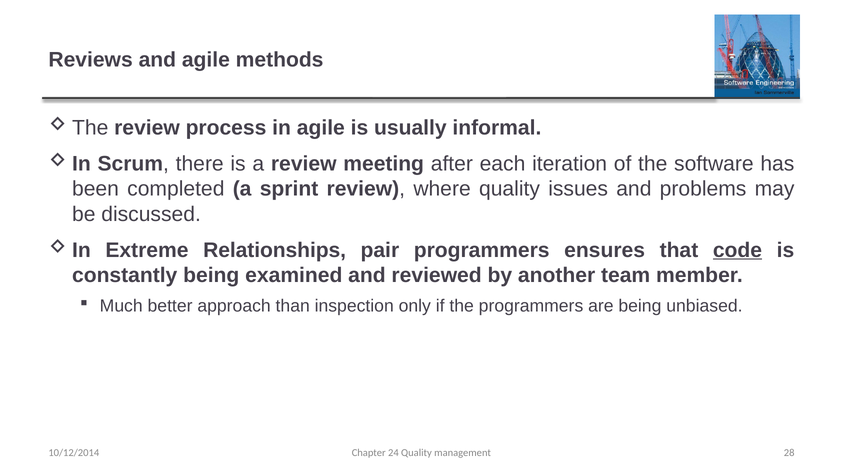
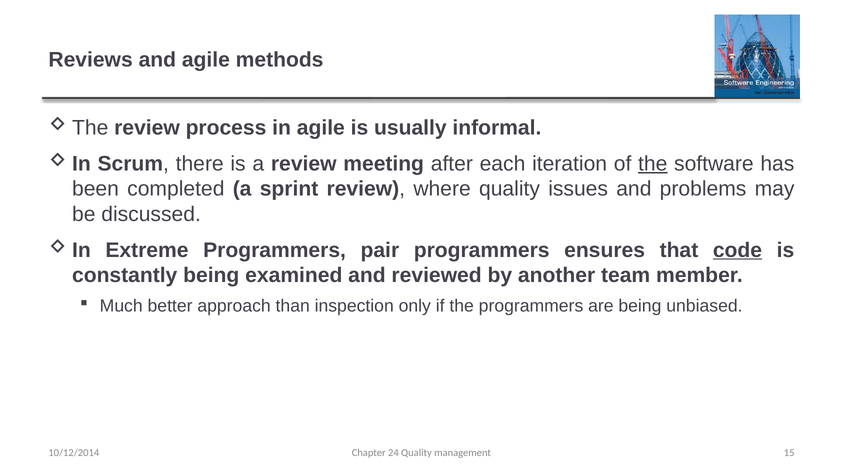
the underline: none -> present (653, 164)
Extreme Relationships: Relationships -> Programmers (275, 250)
28: 28 -> 15 (789, 453)
